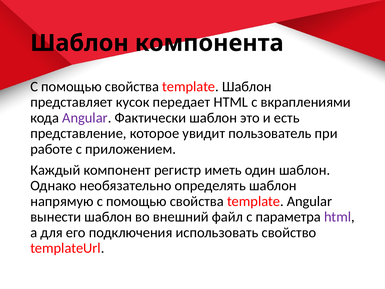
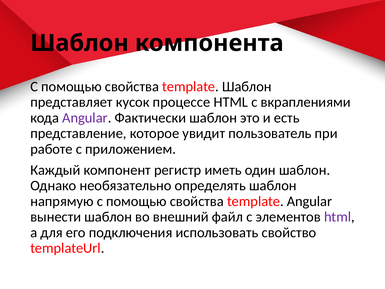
передает: передает -> процессе (181, 102)
параметра: параметра -> элементов (288, 217)
